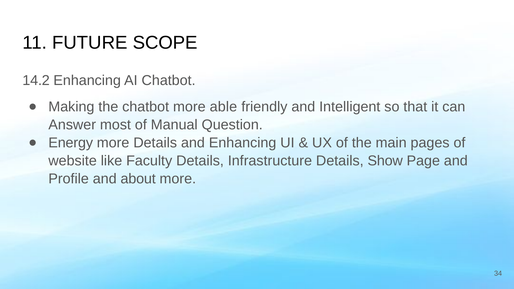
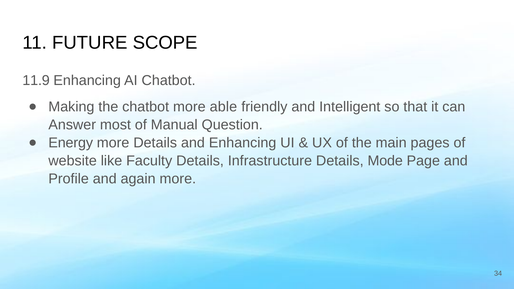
14.2: 14.2 -> 11.9 (36, 80)
Show: Show -> Mode (385, 161)
about: about -> again (138, 179)
